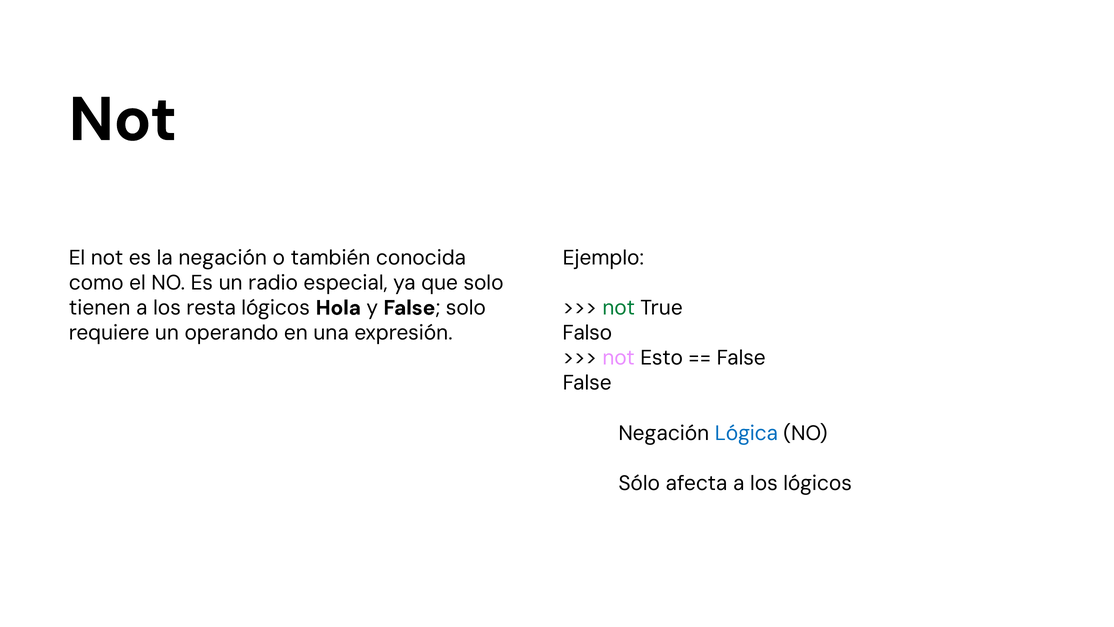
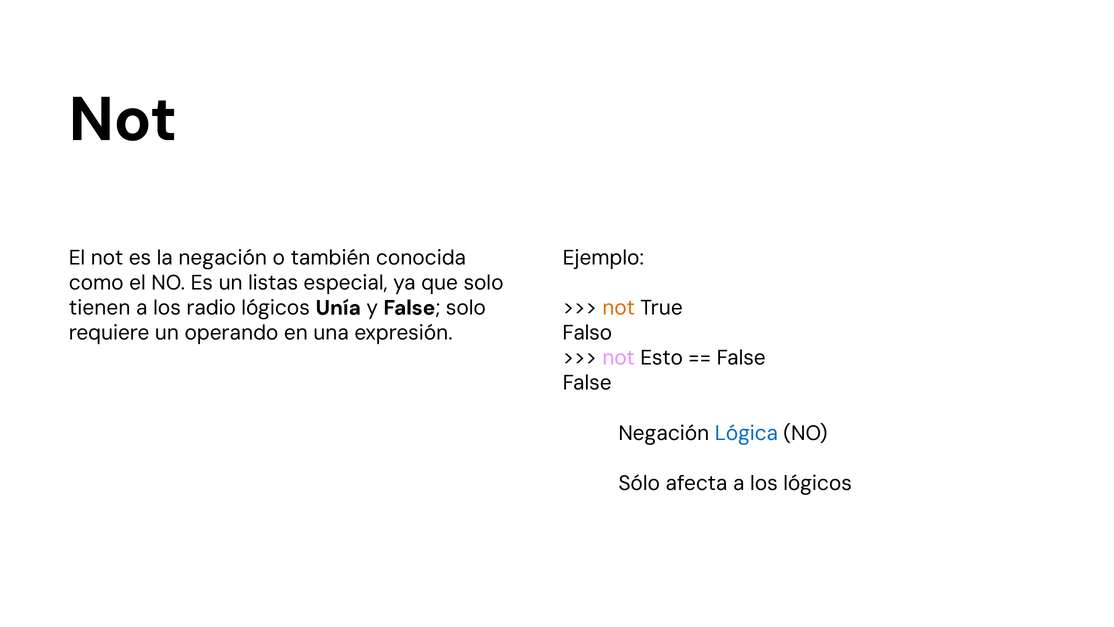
radio: radio -> listas (273, 283)
resta: resta -> radio (211, 308)
Hola: Hola -> Unía (338, 308)
not colour: green -> orange (619, 308)
